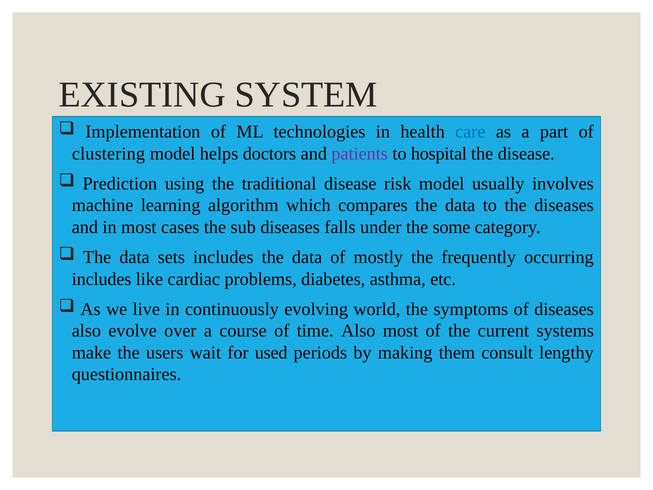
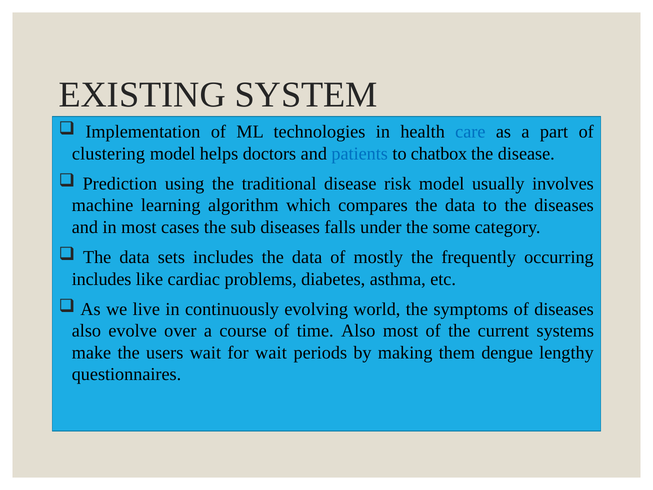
patients colour: purple -> blue (360, 154)
hospital: hospital -> chatbox (439, 154)
for used: used -> wait (271, 352)
consult: consult -> dengue (507, 352)
